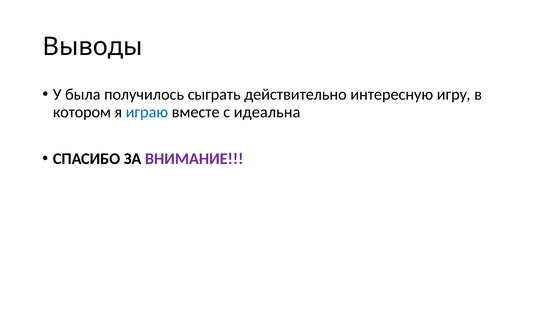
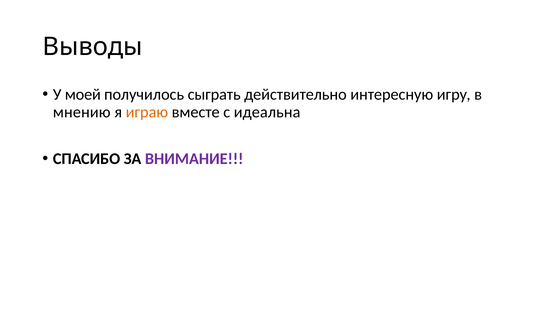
была: была -> моей (83, 94)
котором: котором -> мнению (82, 112)
играю colour: blue -> orange (147, 112)
